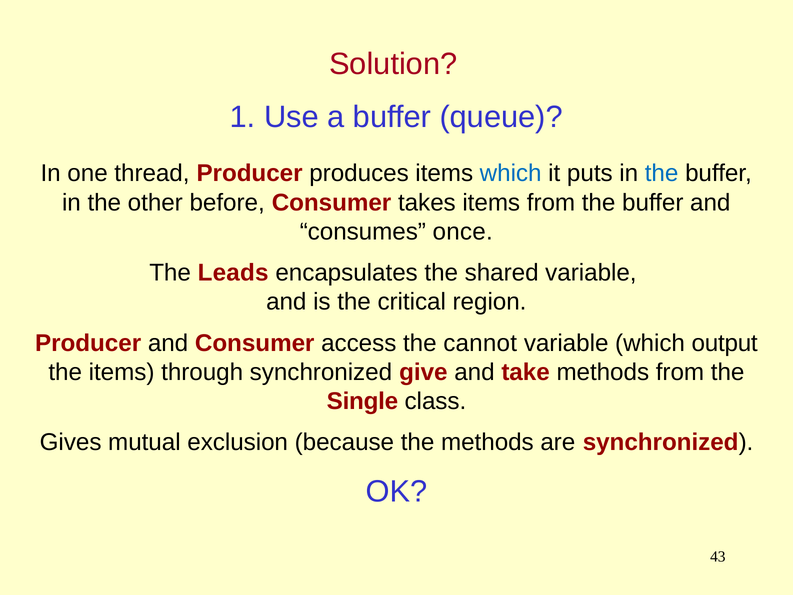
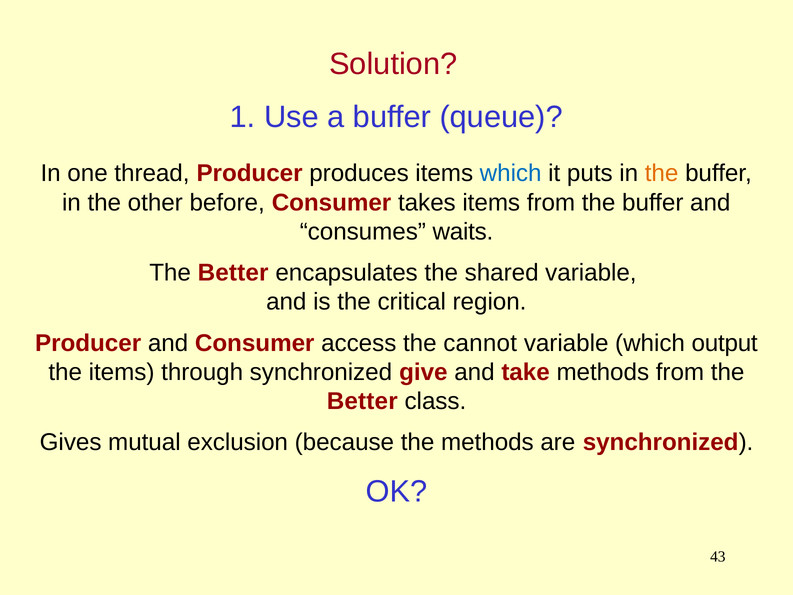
the colour: blue -> orange (662, 173)
once: once -> waits (463, 231)
Leads: Leads -> Better (233, 273)
Single: Single -> Better (362, 401)
